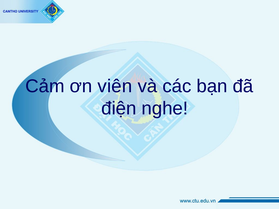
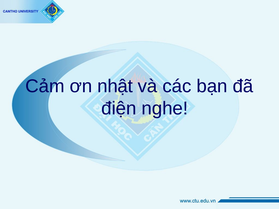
viên: viên -> nhật (115, 86)
